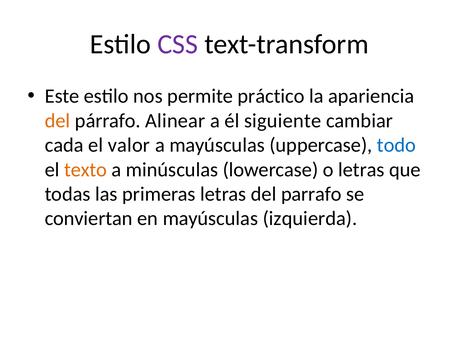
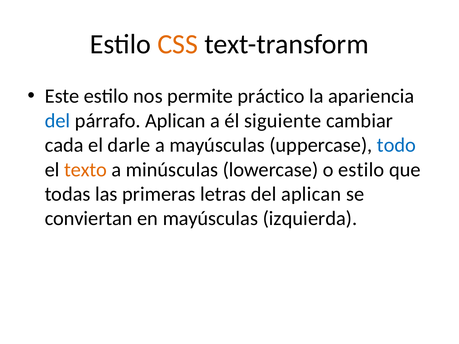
CSS colour: purple -> orange (178, 44)
del colour: orange -> blue (58, 121)
párrafo Alinear: Alinear -> Aplican (175, 121)
valor: valor -> darle (129, 145)
o letras: letras -> estilo (361, 170)
del parrafo: parrafo -> aplican (311, 194)
